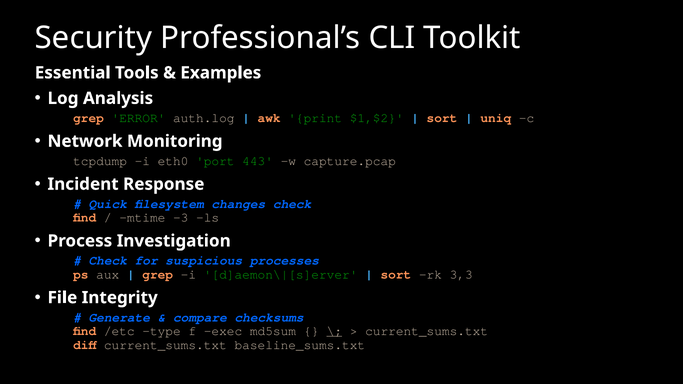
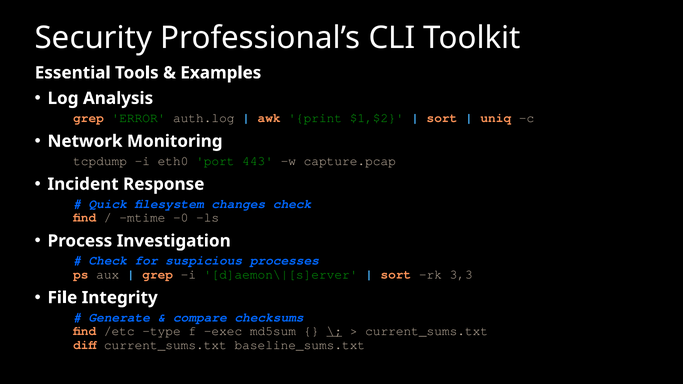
-3: -3 -> -0 (181, 218)
